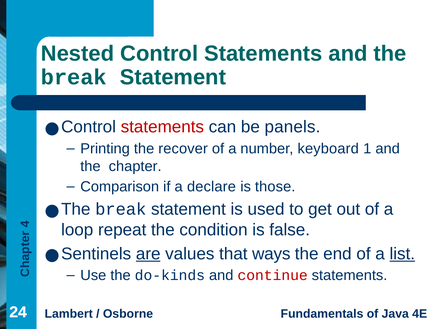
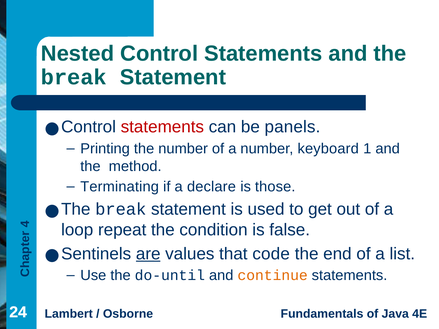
the recover: recover -> number (183, 149)
chapter: chapter -> method (135, 166)
Comparison: Comparison -> Terminating (120, 187)
ways: ways -> code (271, 254)
list underline: present -> none (402, 254)
do-kinds: do-kinds -> do-until (170, 276)
continue colour: red -> orange (273, 276)
